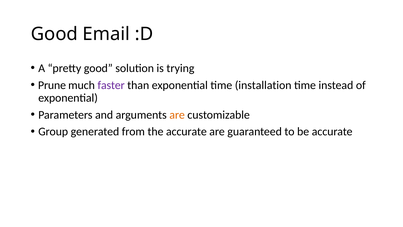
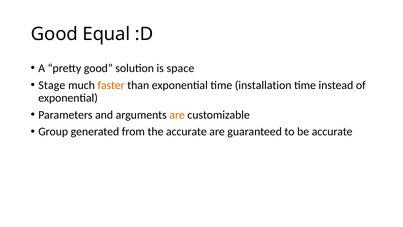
Email: Email -> Equal (106, 34)
trying: trying -> space (180, 68)
Prune: Prune -> Stage (52, 85)
faster colour: purple -> orange (111, 85)
